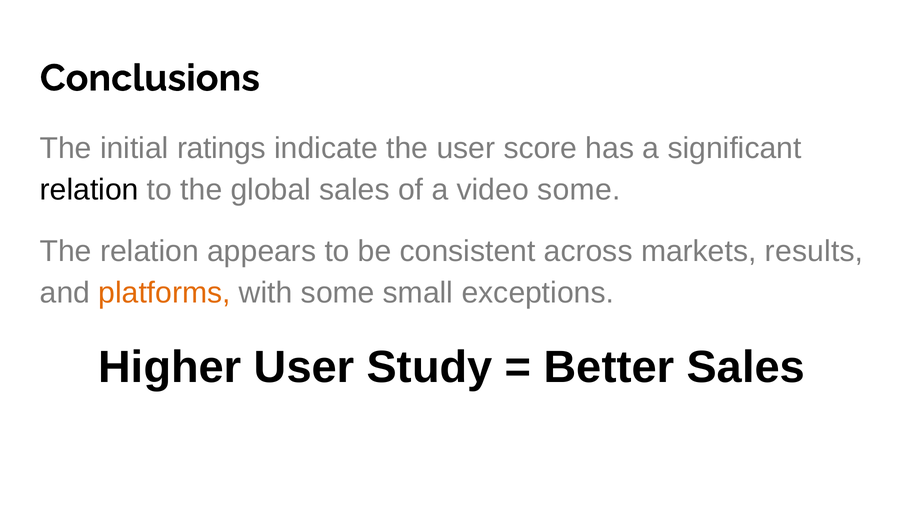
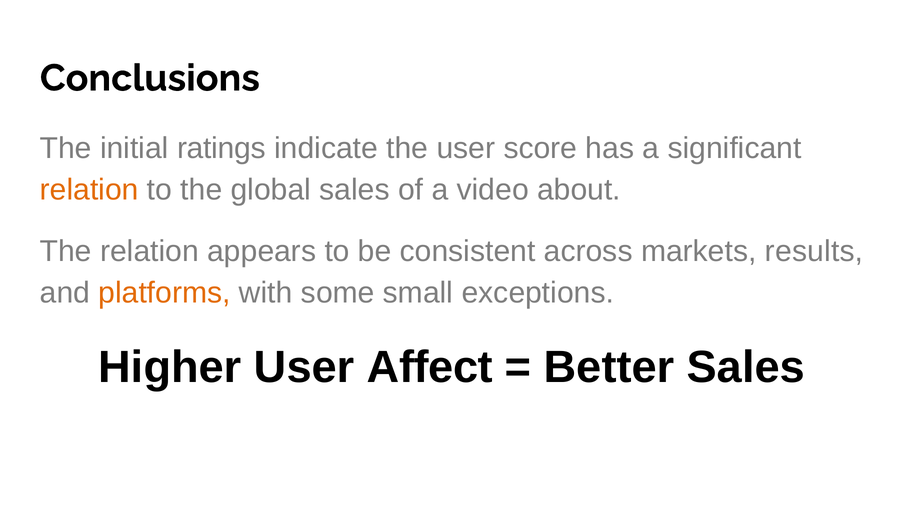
relation colour: black -> orange (89, 190)
video some: some -> about (579, 190)
Study: Study -> Affect (430, 368)
